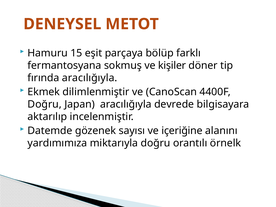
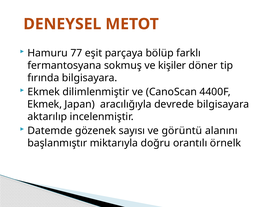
15: 15 -> 77 (76, 53)
fırında aracılığıyla: aracılığıyla -> bilgisayara (90, 78)
Doğru: Doğru -> Ekmek (45, 104)
içeriğine: içeriğine -> görüntü (182, 131)
yardımımıza: yardımımıza -> başlanmıştır (57, 143)
